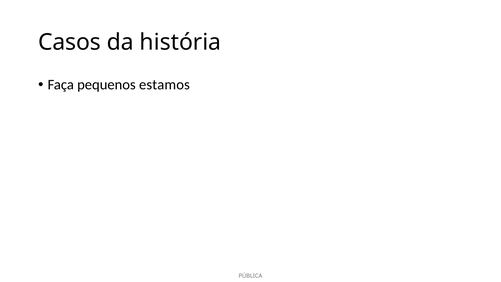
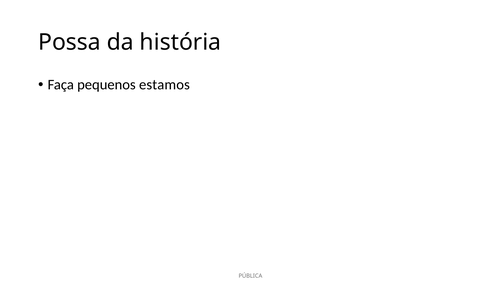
Casos: Casos -> Possa (69, 42)
